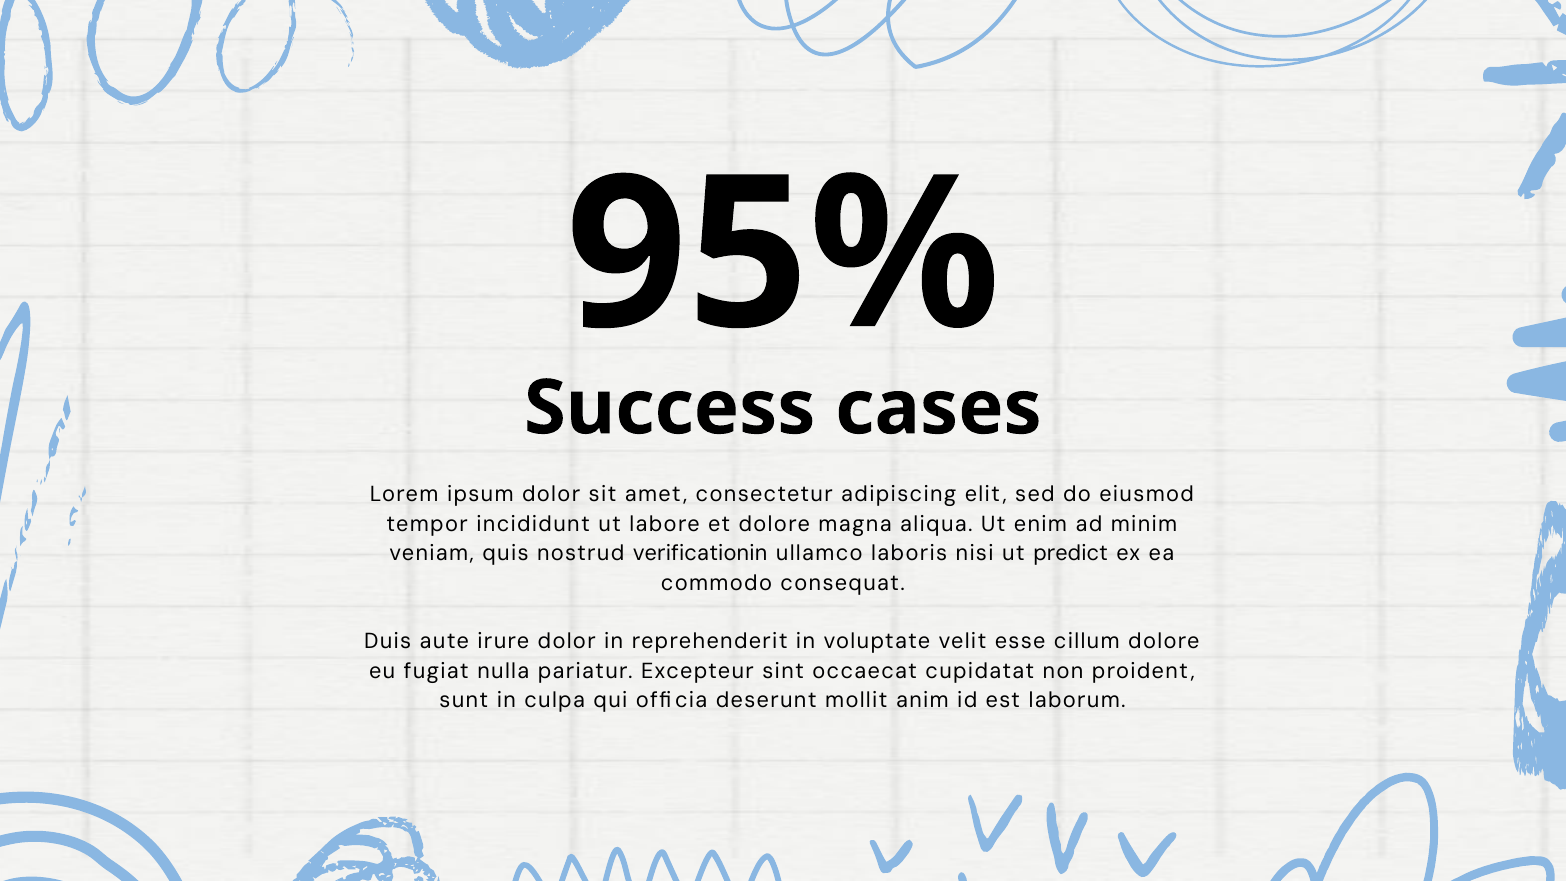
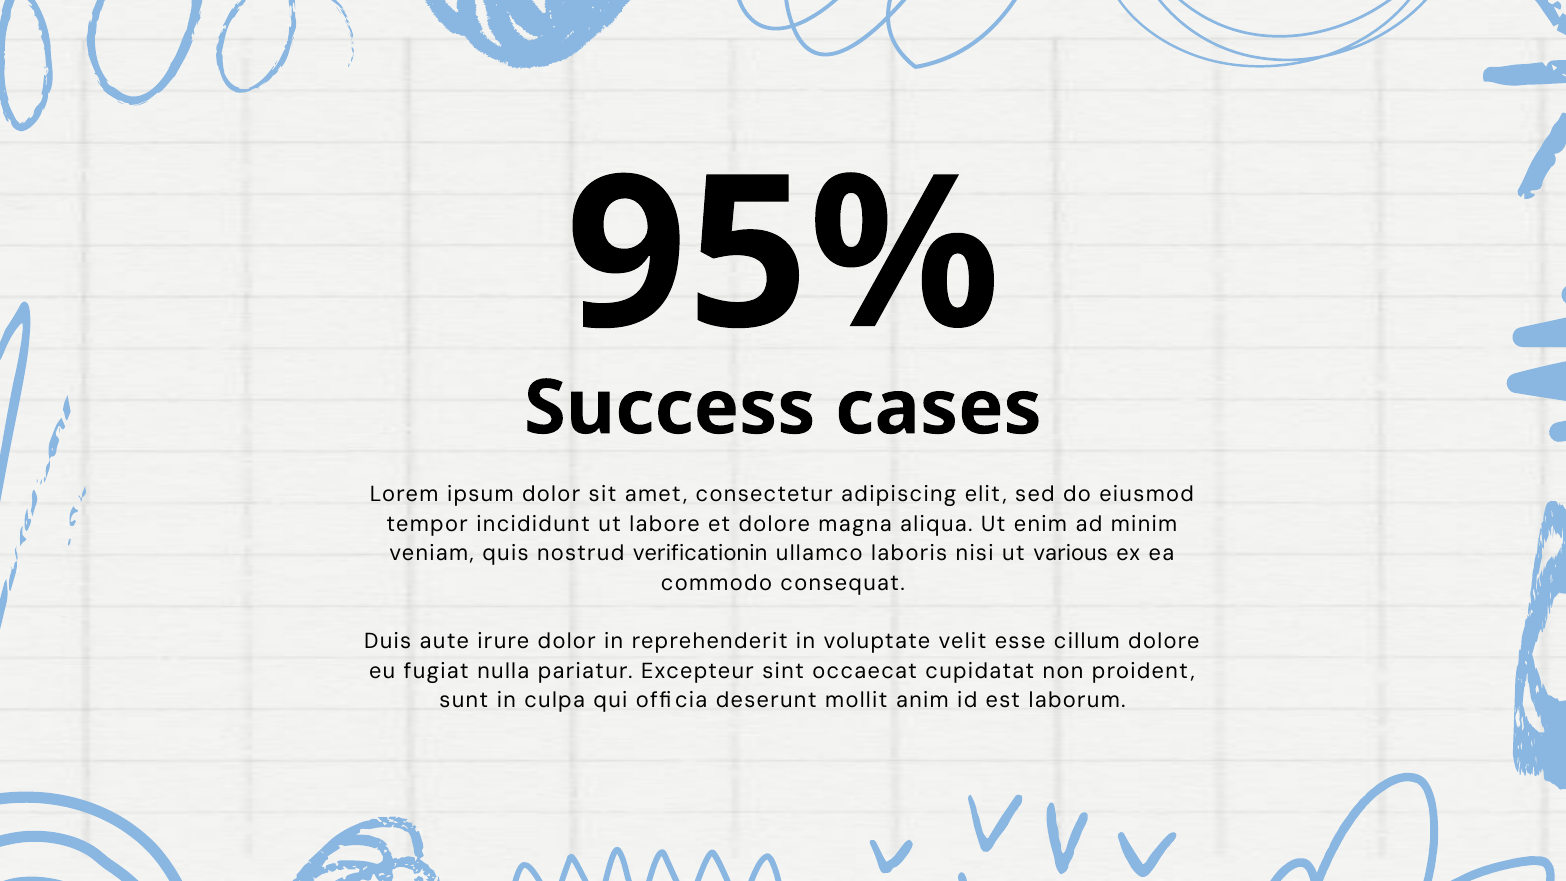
predict: predict -> various (1071, 553)
